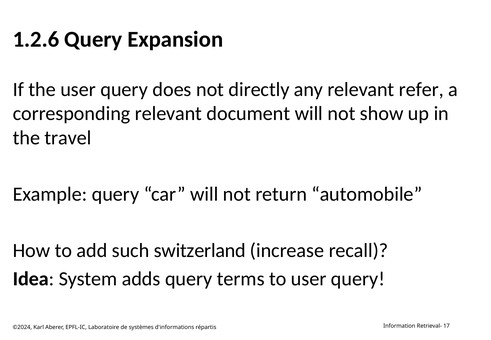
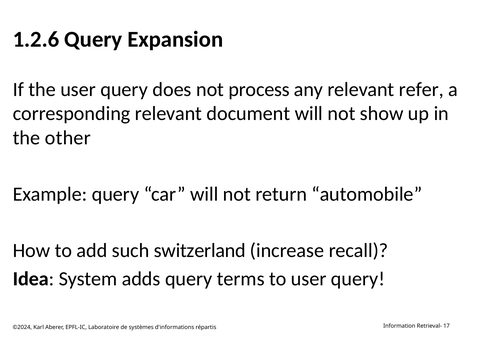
directly: directly -> process (259, 89)
travel: travel -> other (68, 138)
